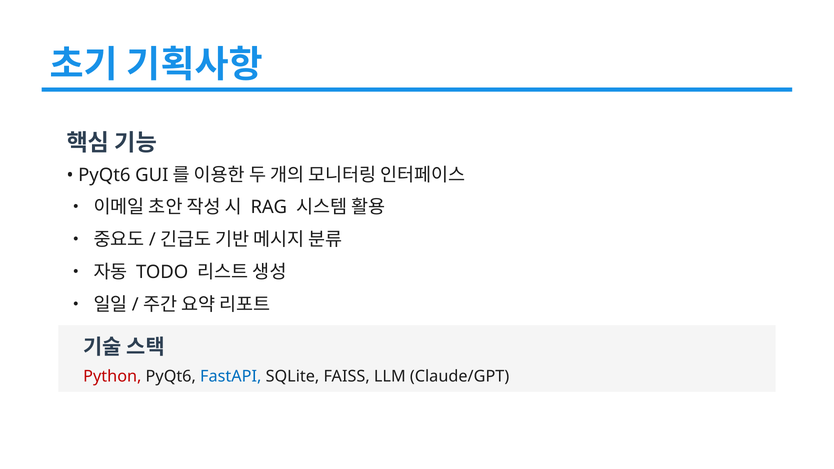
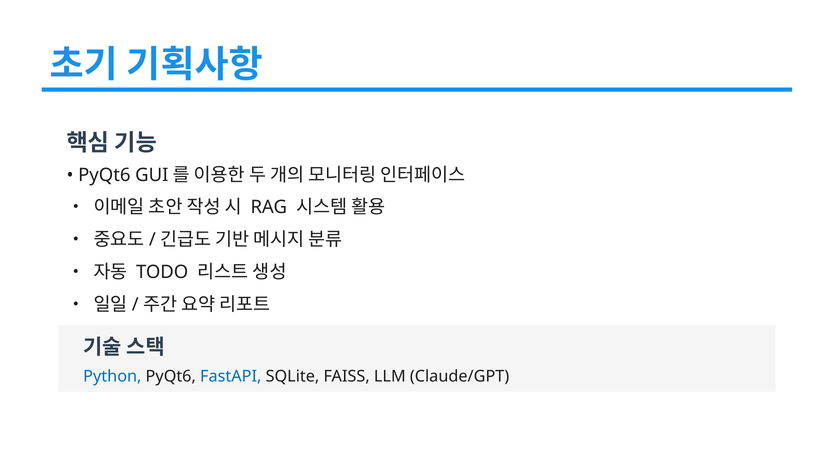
Python colour: red -> blue (112, 376)
